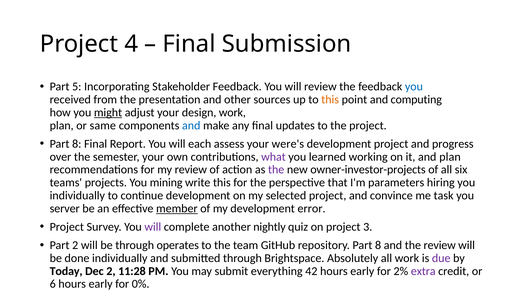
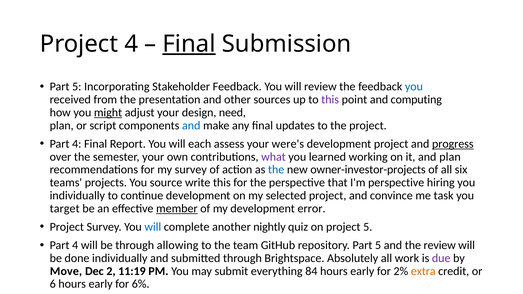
Final underline: none -> present (189, 44)
this colour: orange -> purple (330, 100)
design work: work -> need (232, 113)
same: same -> script (103, 125)
8: 8 -> 4 (77, 144)
progress underline: none -> present (453, 144)
my review: review -> survey (191, 170)
the colour: purple -> blue (276, 170)
mining: mining -> source (166, 183)
I'm parameters: parameters -> perspective (396, 183)
server: server -> target (65, 209)
will colour: purple -> blue (153, 227)
project 3: 3 -> 5 (368, 227)
2: 2 -> 4 (75, 245)
operates: operates -> allowing (178, 245)
repository Part 8: 8 -> 5 (378, 245)
Today: Today -> Move (66, 271)
11:28: 11:28 -> 11:19 (132, 271)
42: 42 -> 84 (311, 271)
extra colour: purple -> orange (423, 271)
0%: 0% -> 6% (141, 284)
